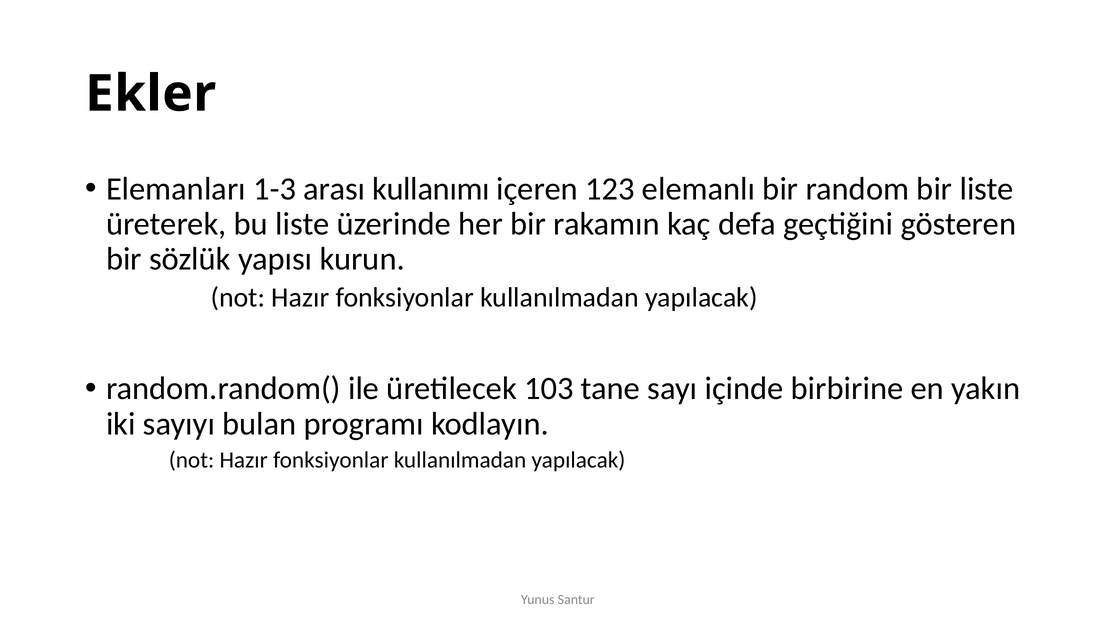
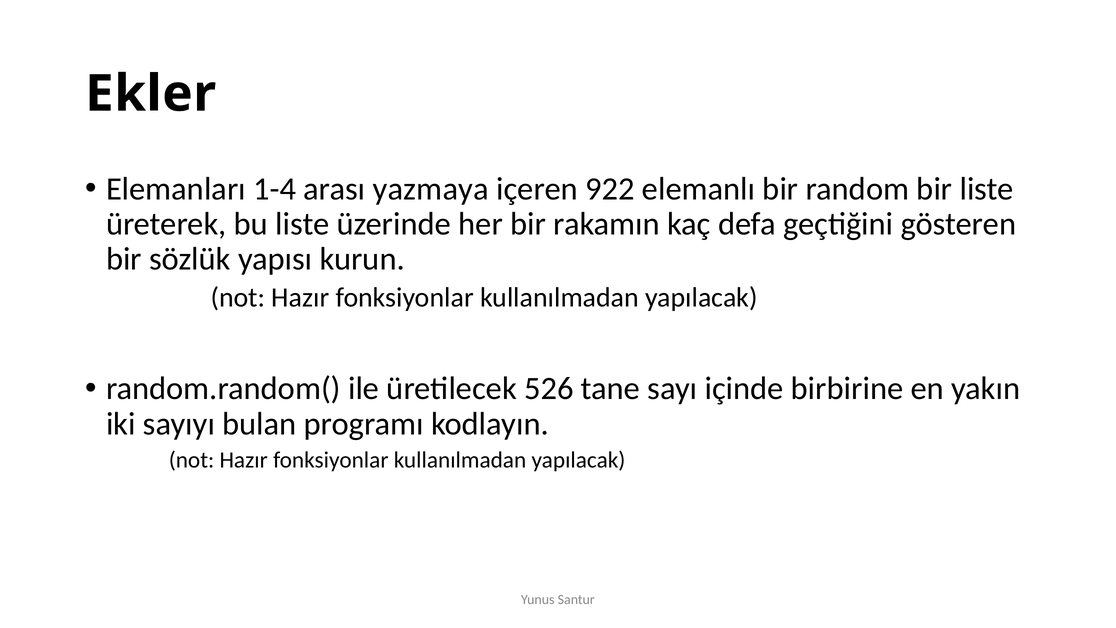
1-3: 1-3 -> 1-4 (275, 189)
kullanımı: kullanımı -> yazmaya (431, 189)
123: 123 -> 922 (610, 189)
103: 103 -> 526 (549, 389)
